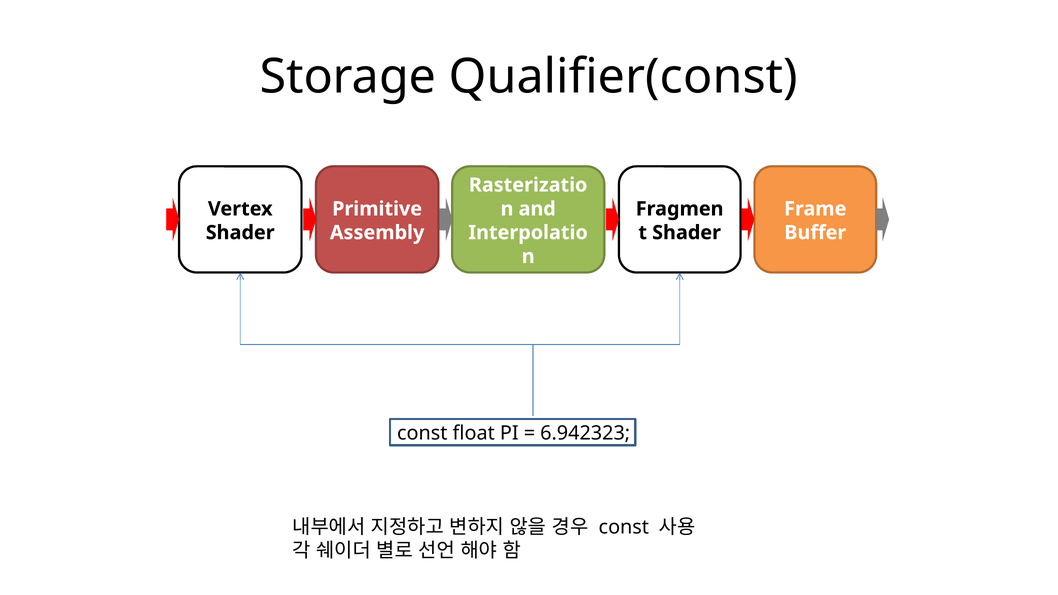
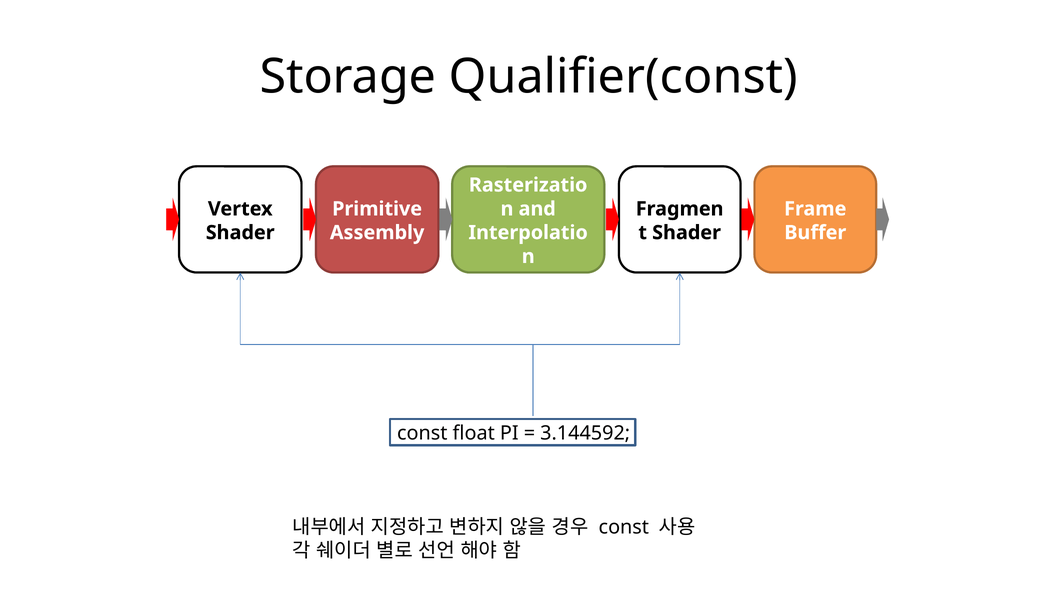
6.942323: 6.942323 -> 3.144592 (585, 433)
